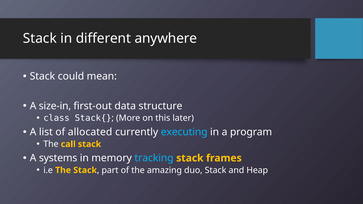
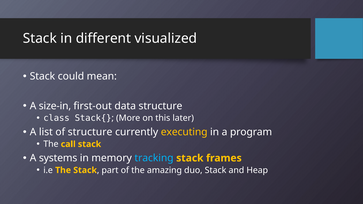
anywhere: anywhere -> visualized (166, 38)
of allocated: allocated -> structure (90, 132)
executing colour: light blue -> yellow (184, 132)
